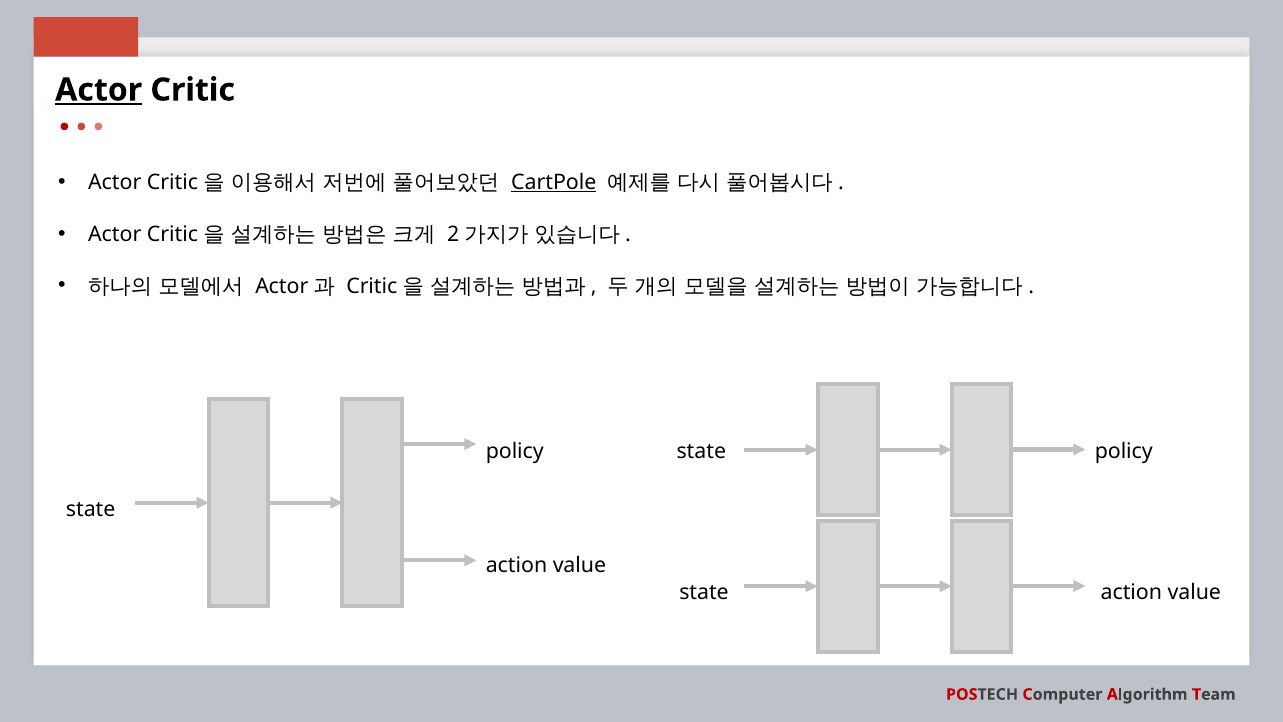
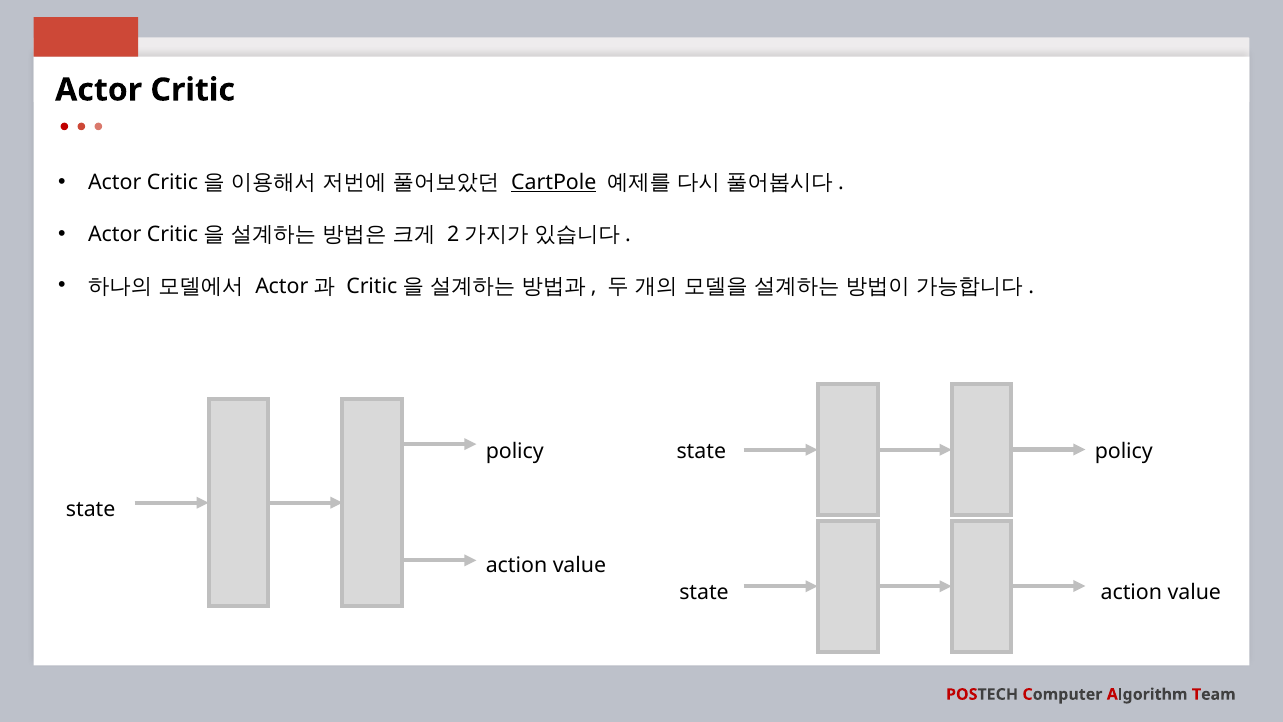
Actor underline: present -> none (99, 90)
